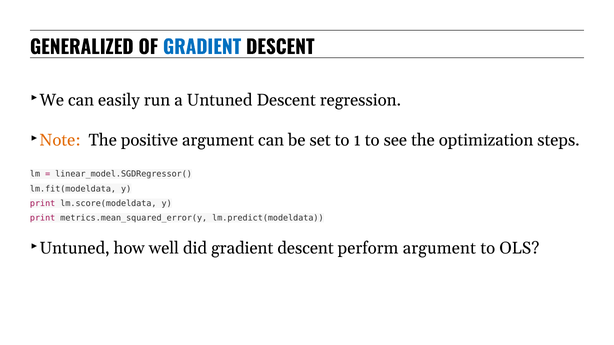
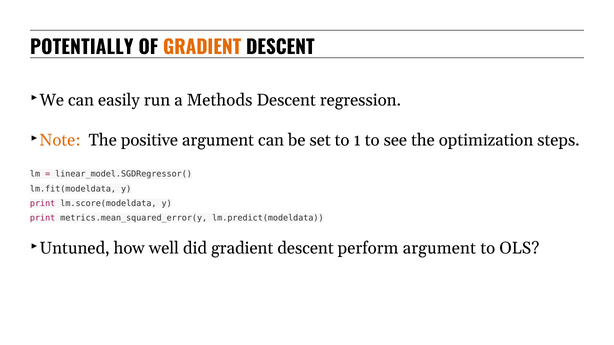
GENERALIZED: GENERALIZED -> POTENTIALLY (82, 48)
GRADIENT colour: blue -> orange (202, 48)
a Untuned: Untuned -> Methods (220, 100)
